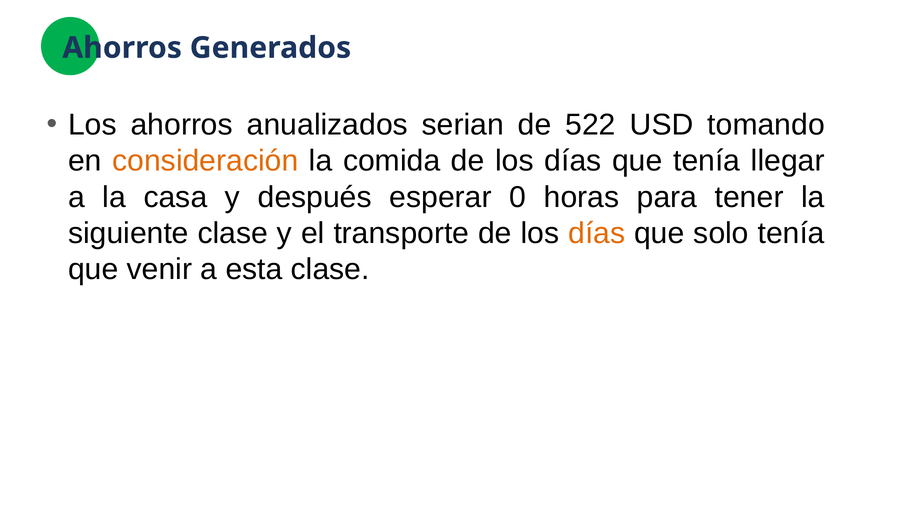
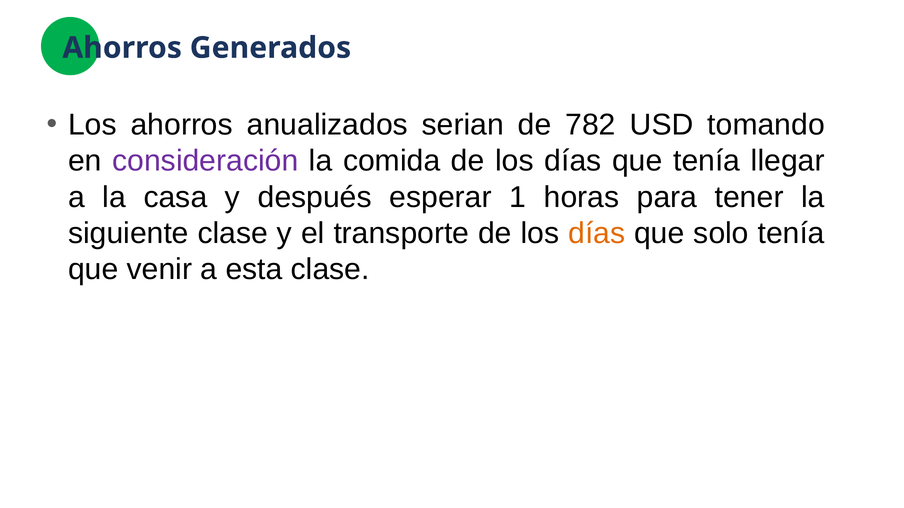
522: 522 -> 782 (591, 125)
consideración colour: orange -> purple (205, 161)
0: 0 -> 1 (518, 197)
